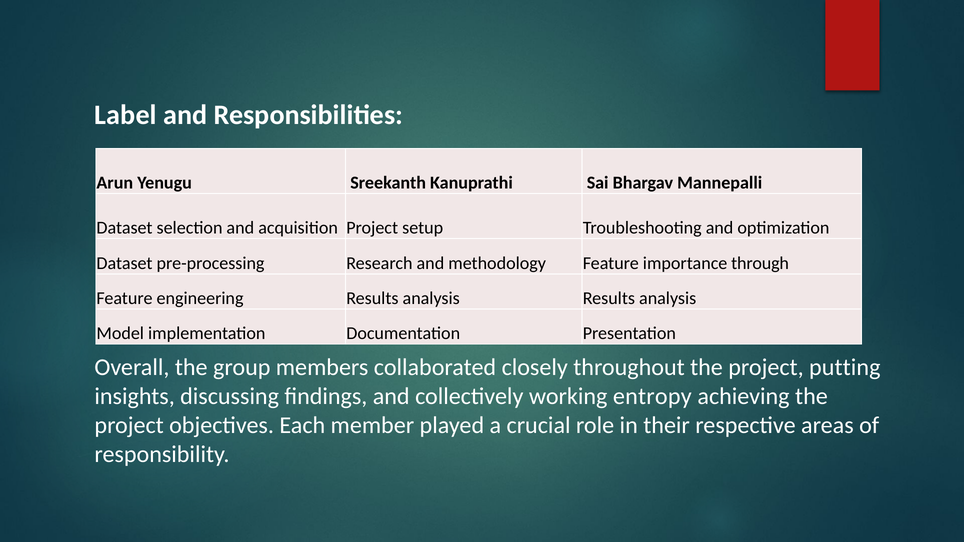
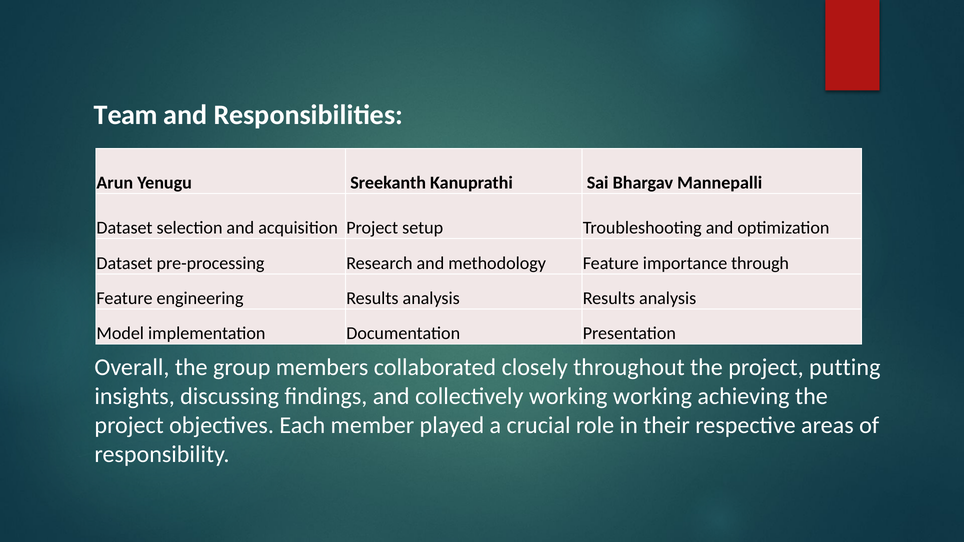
Label: Label -> Team (126, 115)
working entropy: entropy -> working (652, 396)
